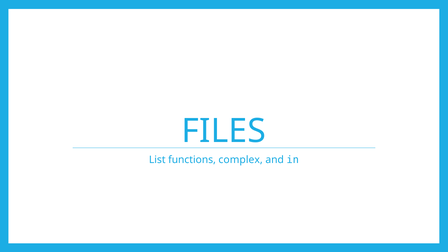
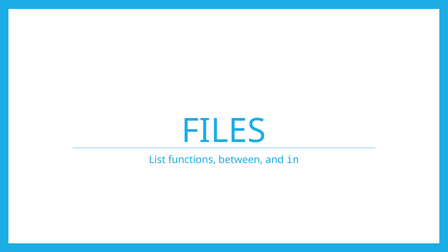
complex: complex -> between (241, 160)
